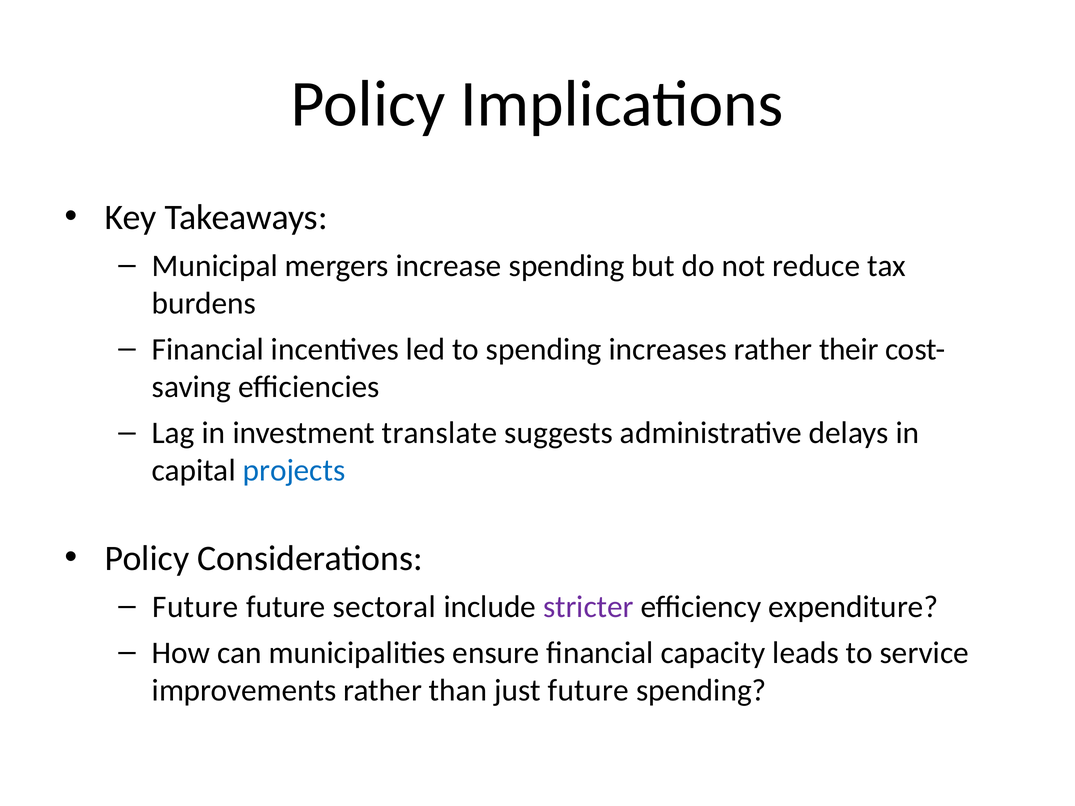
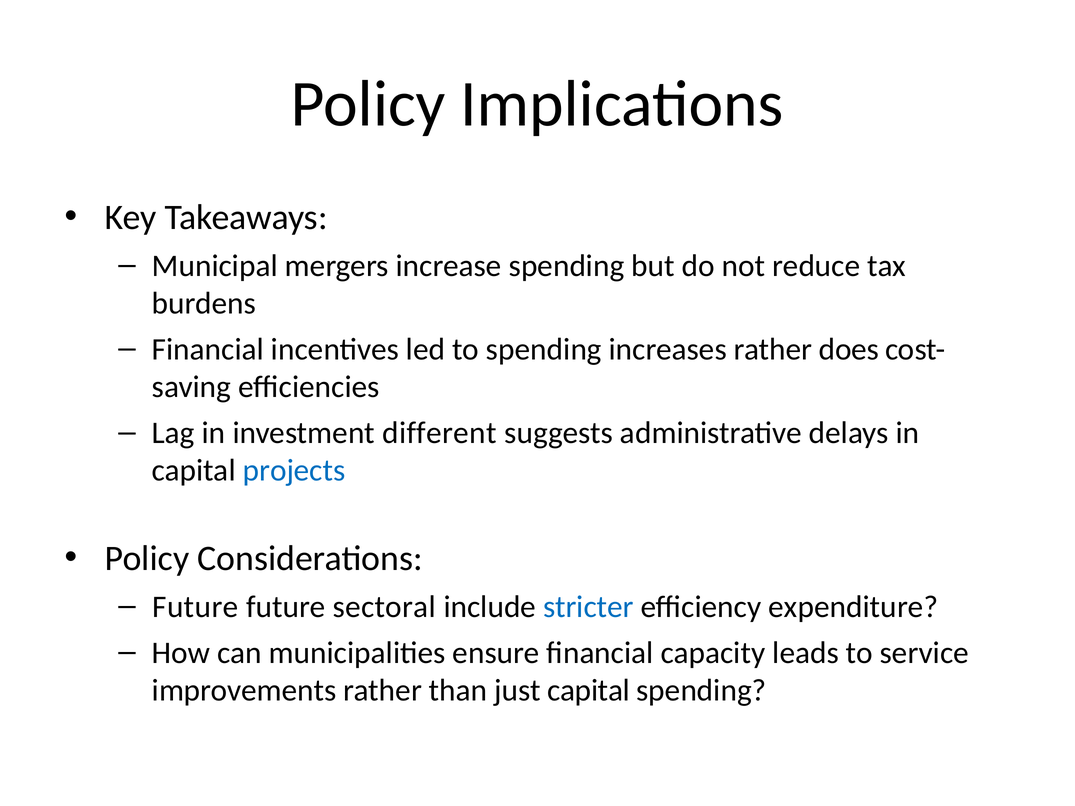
their: their -> does (849, 350)
translate: translate -> different (439, 433)
stricter colour: purple -> blue (588, 607)
just future: future -> capital (589, 691)
